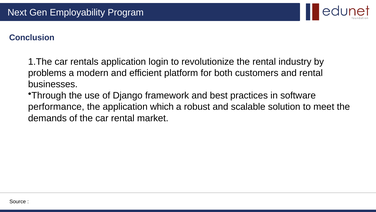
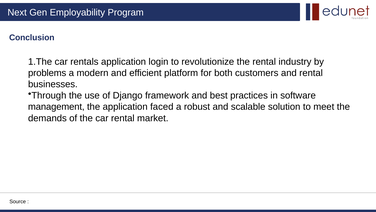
performance: performance -> management (56, 107)
which: which -> faced (162, 107)
